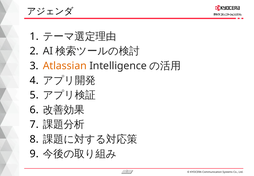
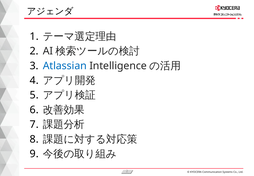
Atlassian colour: orange -> blue (65, 66)
